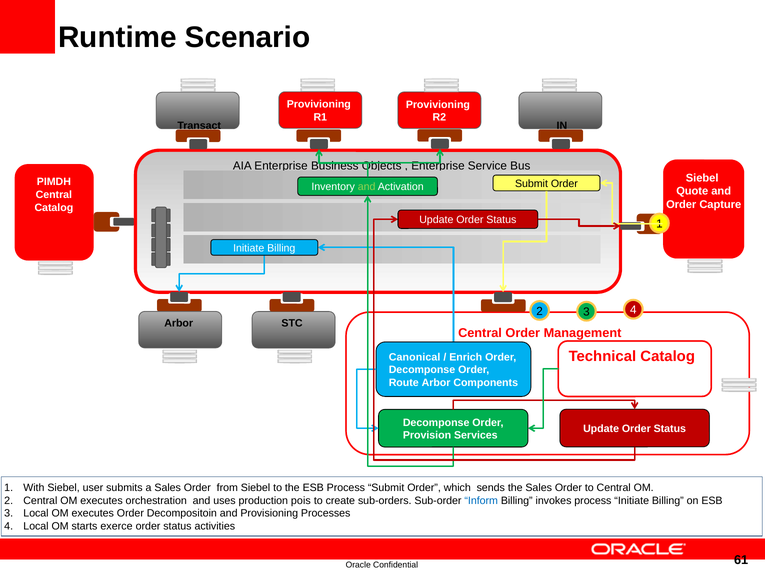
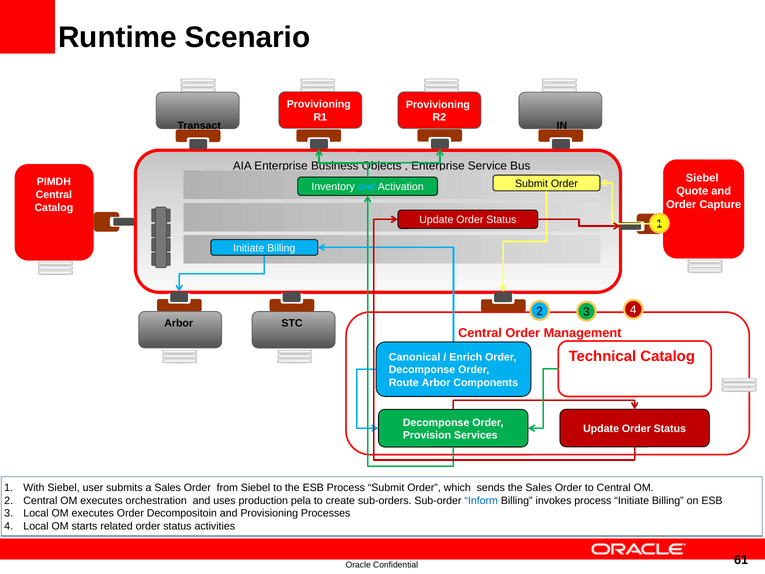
and colour: light green -> light blue (367, 187)
pois: pois -> pela (301, 500)
exerce: exerce -> related (117, 526)
